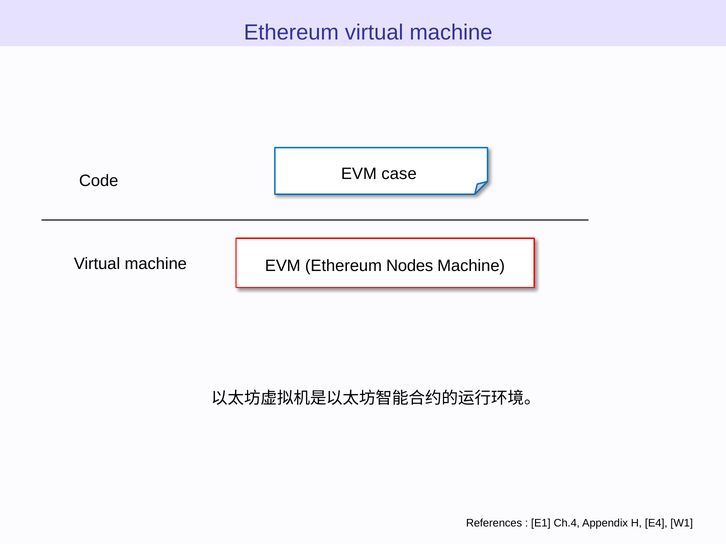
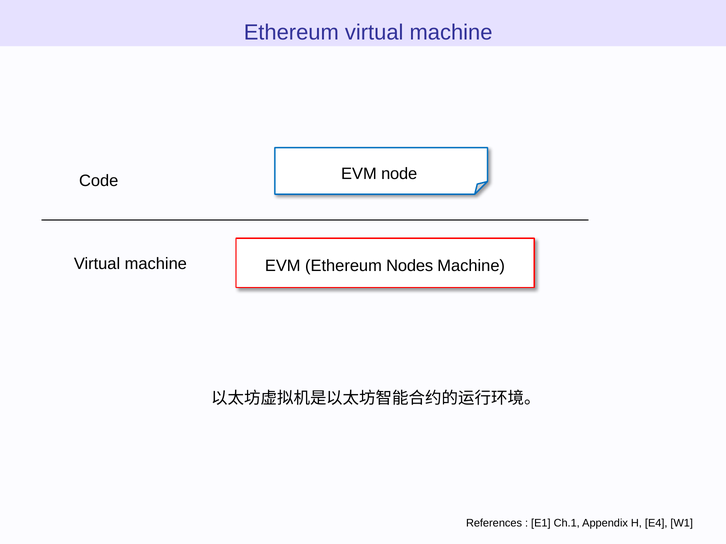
case: case -> node (399, 174)
Ch.4: Ch.4 -> Ch.1 (567, 524)
